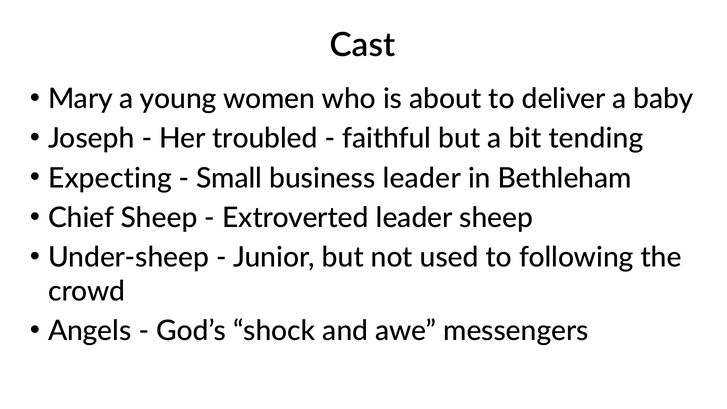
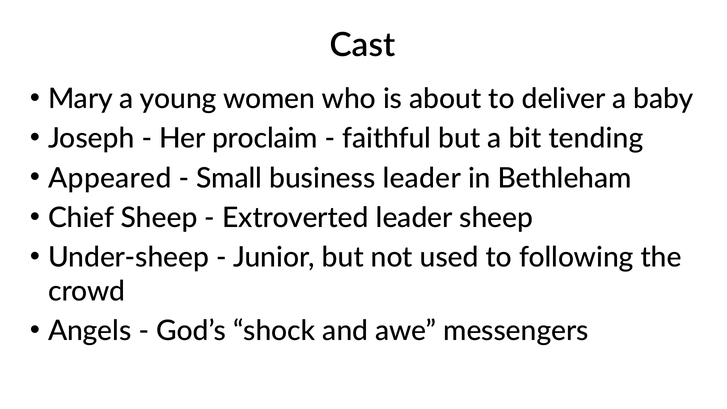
troubled: troubled -> proclaim (265, 139)
Expecting: Expecting -> Appeared (110, 178)
